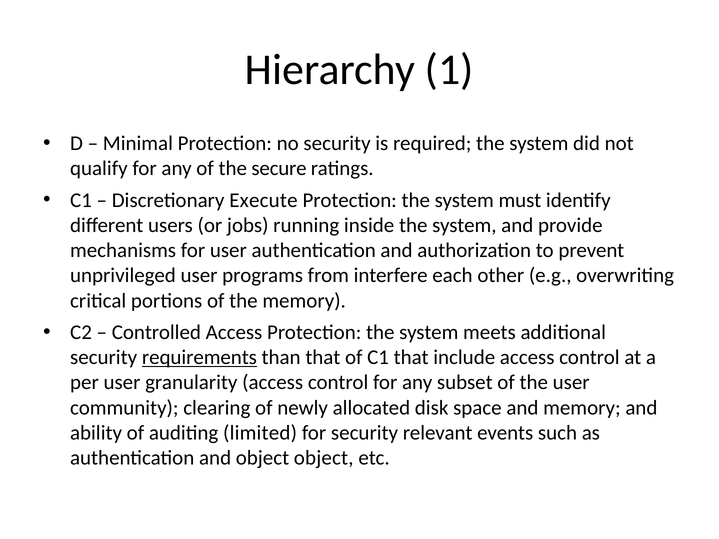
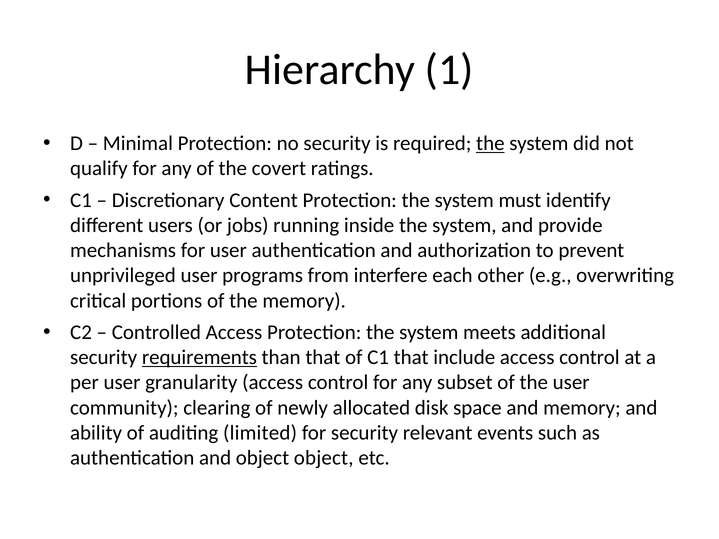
the underline: none -> present (490, 143)
secure: secure -> covert (279, 169)
Execute: Execute -> Content (264, 200)
